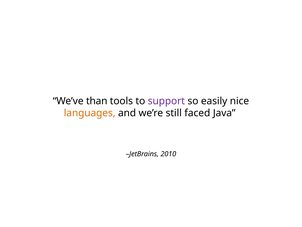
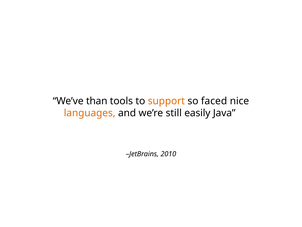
support colour: purple -> orange (166, 101)
easily: easily -> faced (214, 101)
faced: faced -> easily (197, 113)
